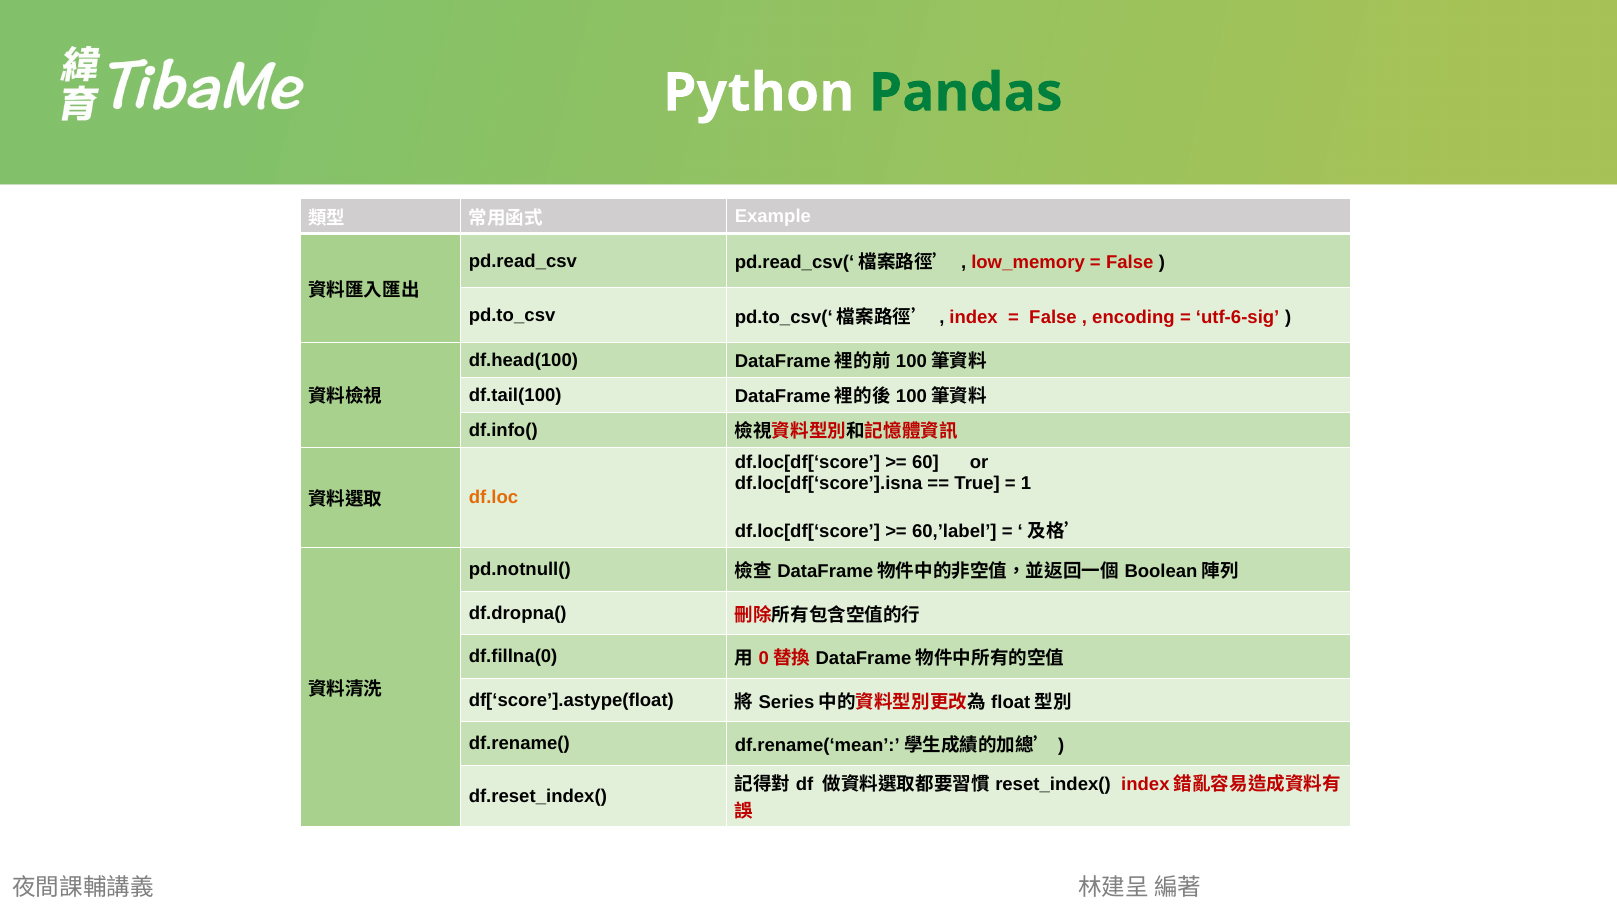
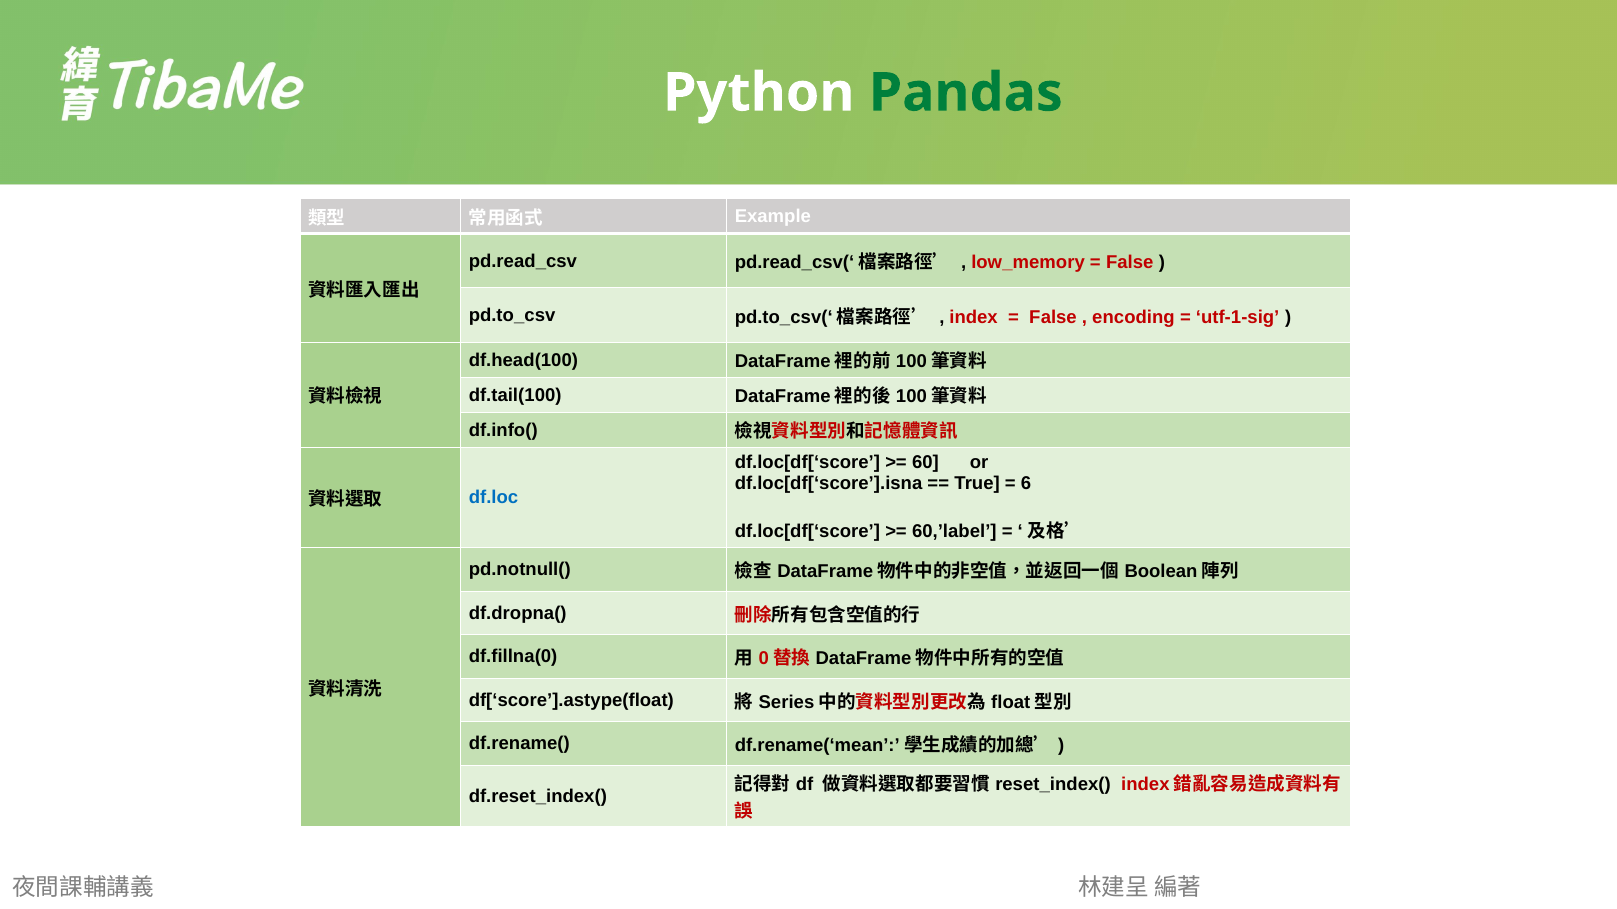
utf-6-sig: utf-6-sig -> utf-1-sig (1238, 317)
1: 1 -> 6 (1026, 484)
df.loc colour: orange -> blue (494, 498)
